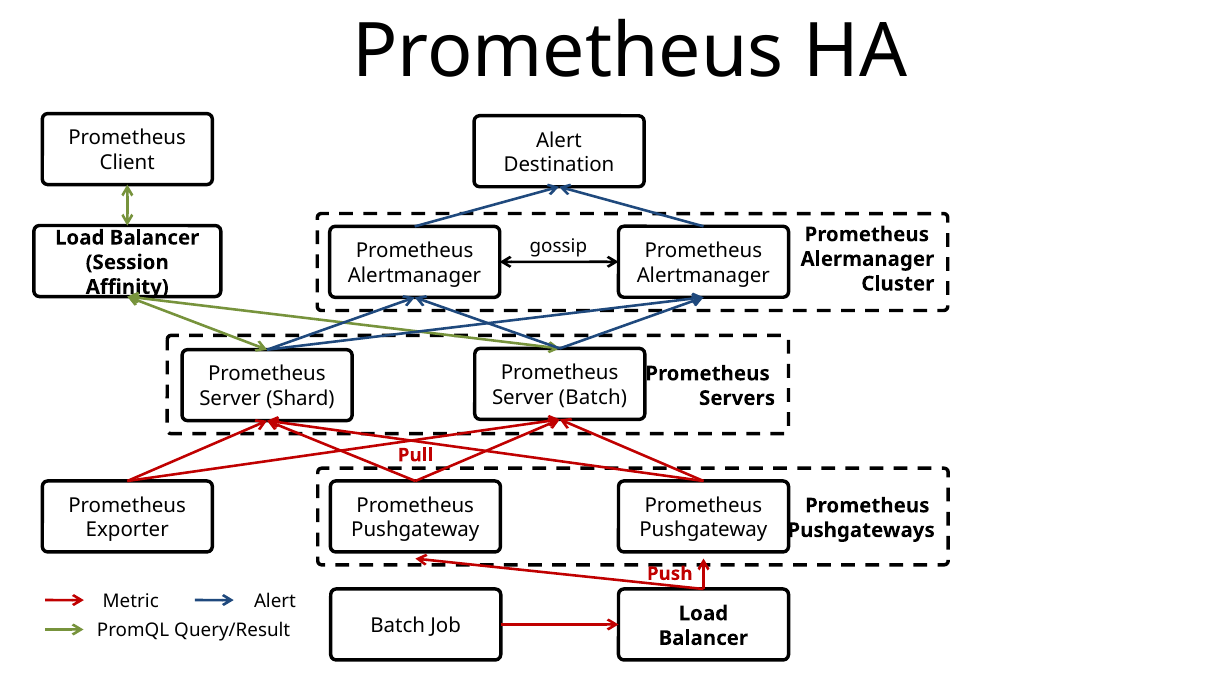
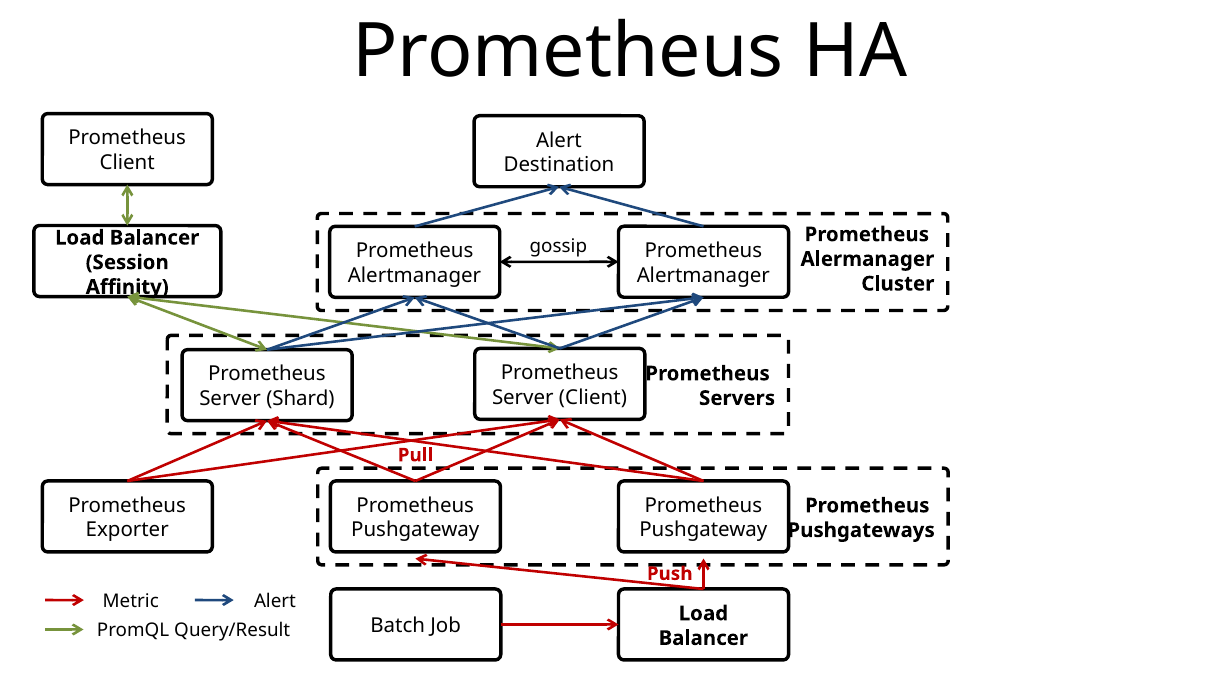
Server Batch: Batch -> Client (593, 397)
